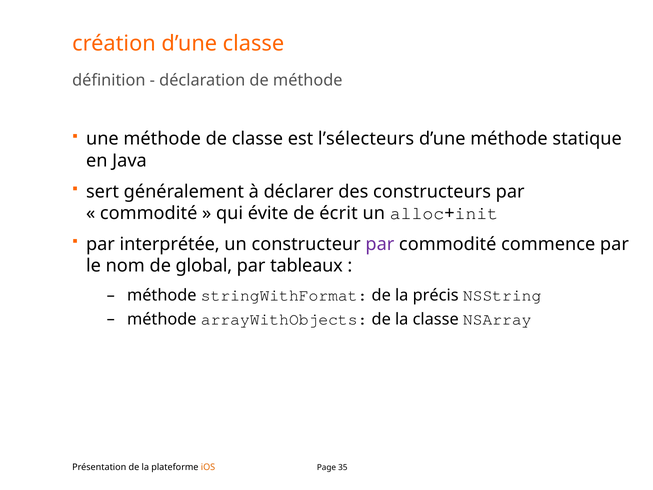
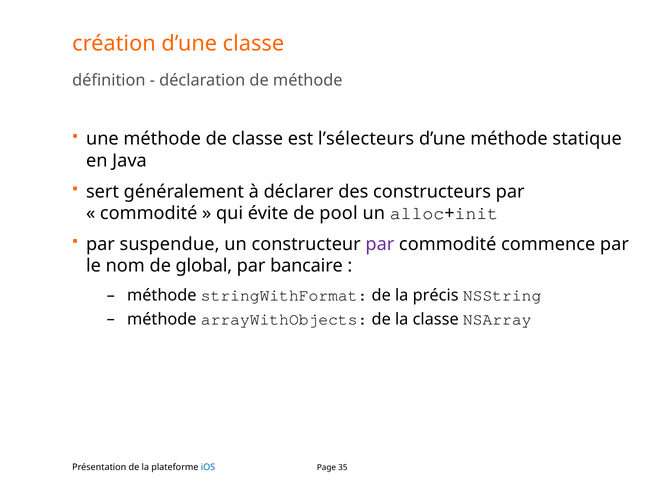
écrit: écrit -> pool (339, 213)
interprétée: interprétée -> suspendue (170, 244)
tableaux: tableaux -> bancaire (306, 266)
iOS colour: orange -> blue (208, 467)
